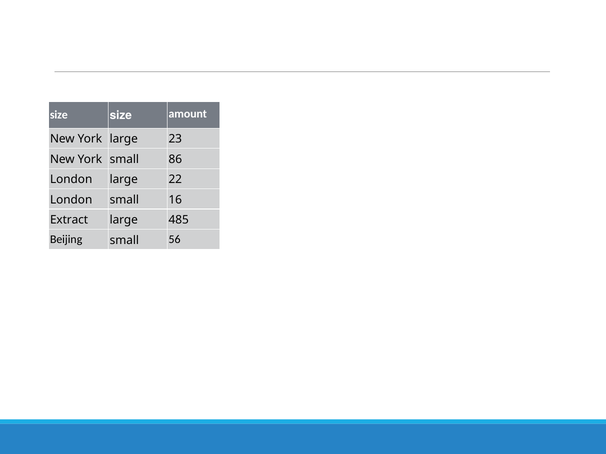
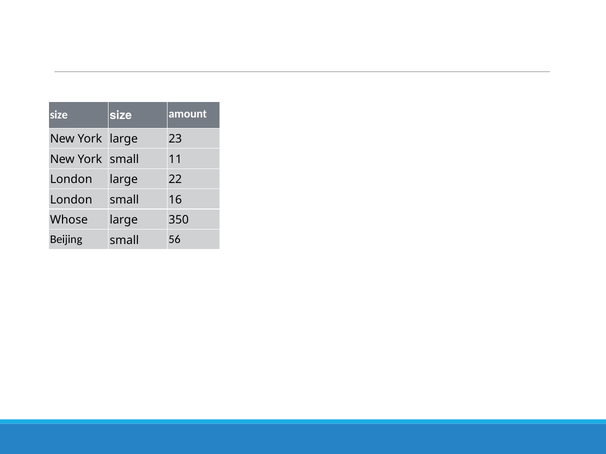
86: 86 -> 11 (175, 159)
Extract: Extract -> Whose (69, 220)
485: 485 -> 350 (179, 220)
